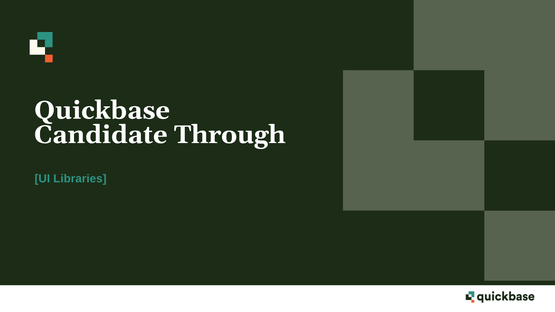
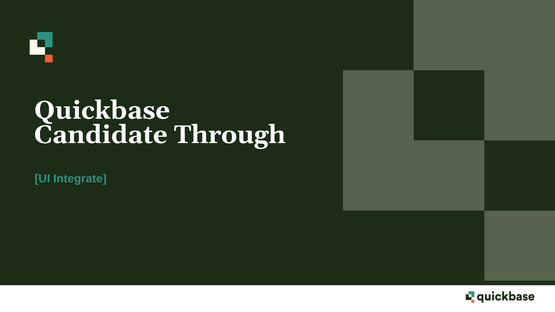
Libraries: Libraries -> Integrate (80, 179)
